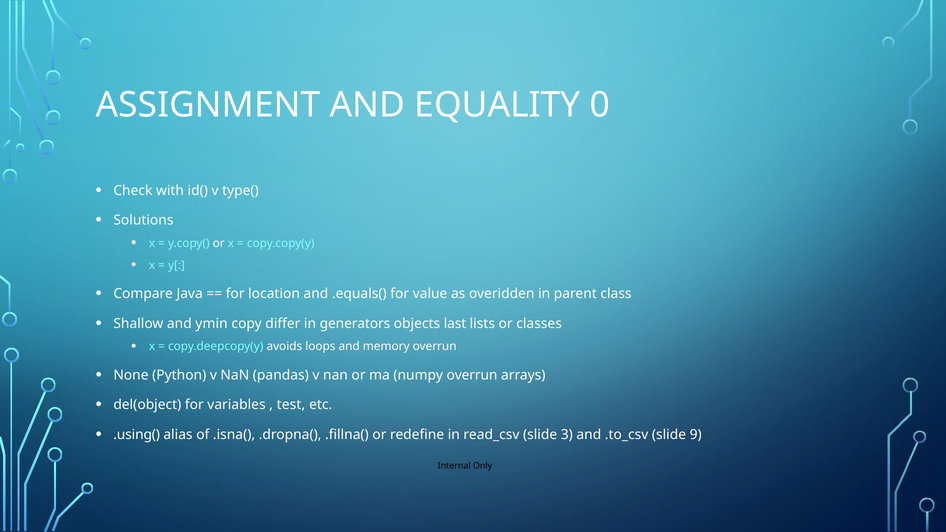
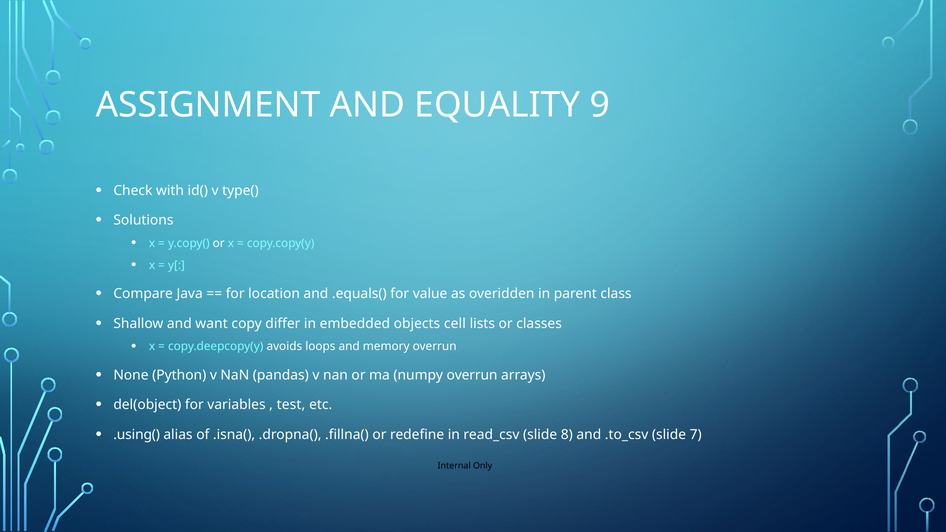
0: 0 -> 9 (600, 105)
ymin: ymin -> want (212, 324)
generators: generators -> embedded (355, 324)
last: last -> cell (455, 324)
3: 3 -> 8 (567, 435)
9: 9 -> 7 (696, 435)
